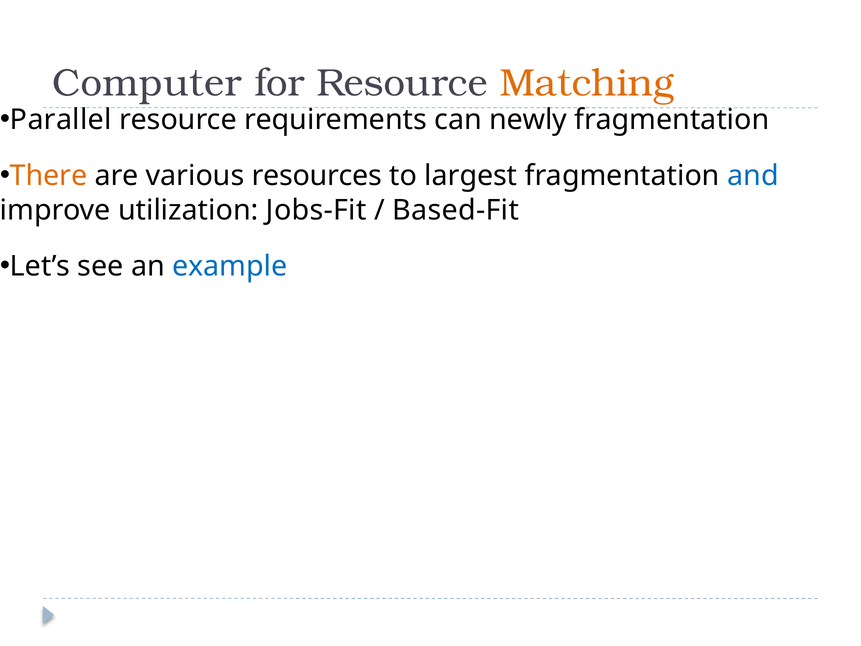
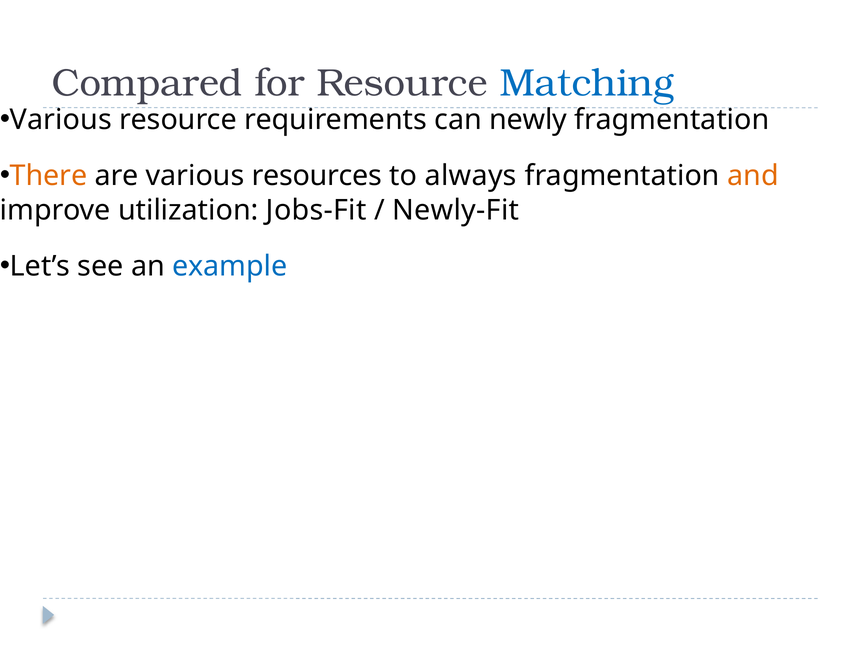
Computer: Computer -> Compared (147, 83)
Matching colour: orange -> blue (587, 83)
Parallel: Parallel -> Various (61, 120)
largest: largest -> always (471, 176)
and colour: blue -> orange (753, 176)
Based-Fit: Based-Fit -> Newly-Fit (456, 210)
